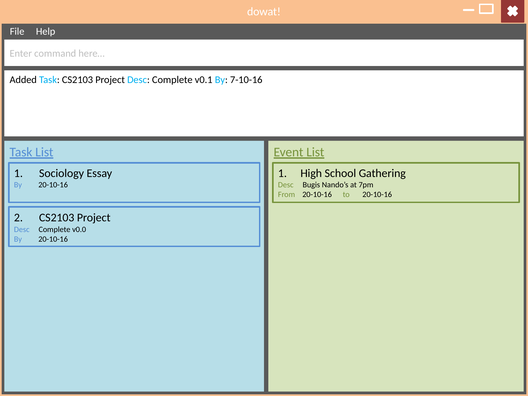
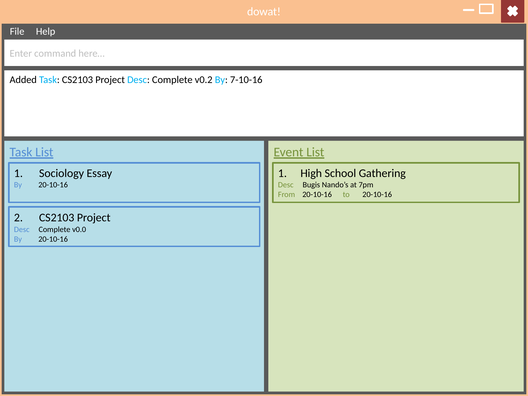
v0.1: v0.1 -> v0.2 (204, 80)
